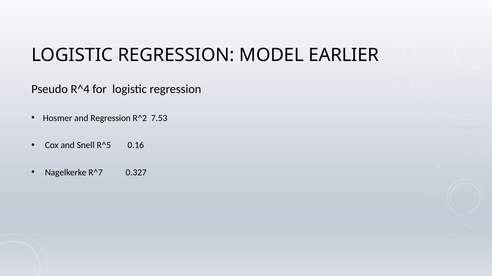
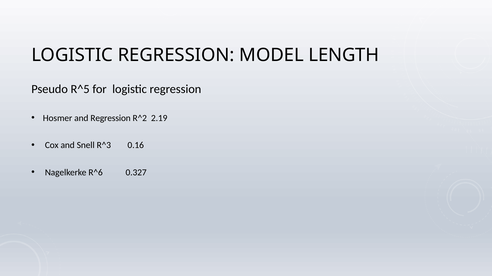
EARLIER: EARLIER -> LENGTH (344, 55)
R^4: R^4 -> R^5 (80, 89)
7.53: 7.53 -> 2.19 (159, 118)
R^5: R^5 -> R^3 (104, 146)
R^7: R^7 -> R^6 (96, 173)
